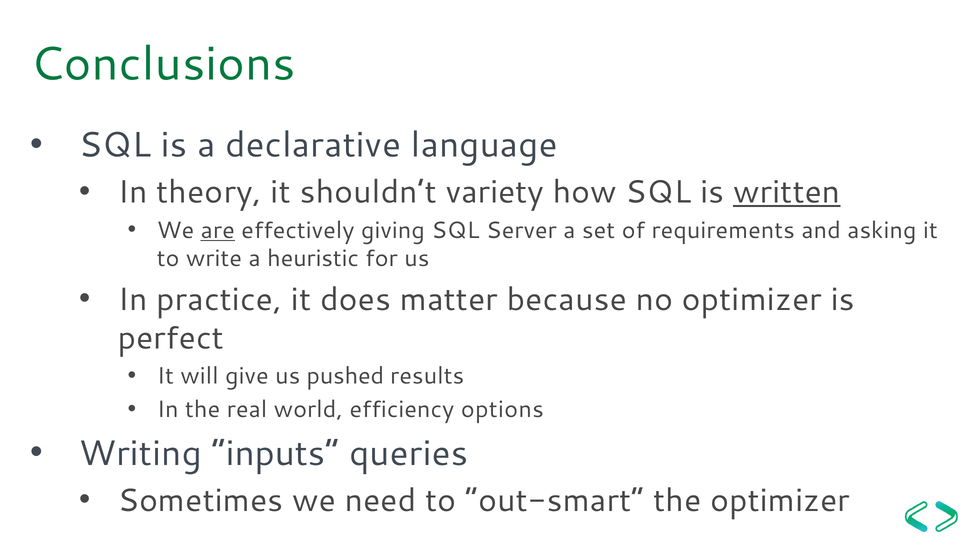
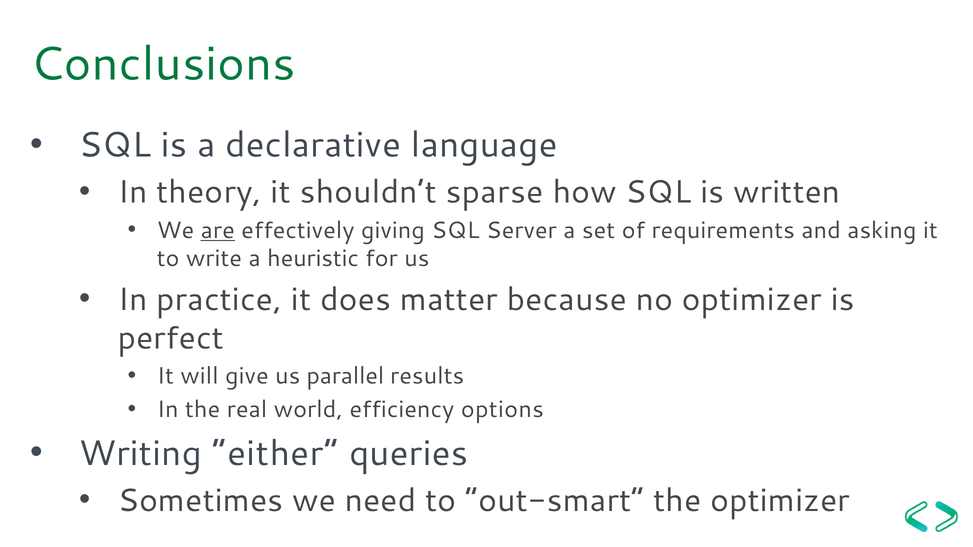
variety: variety -> sparse (495, 192)
written underline: present -> none (787, 192)
pushed: pushed -> parallel (345, 376)
inputs: inputs -> either (275, 454)
